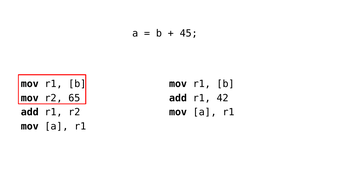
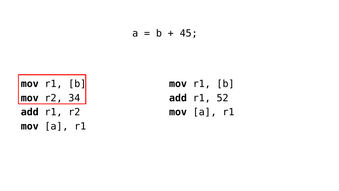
65: 65 -> 34 (74, 98)
42: 42 -> 52 (223, 98)
